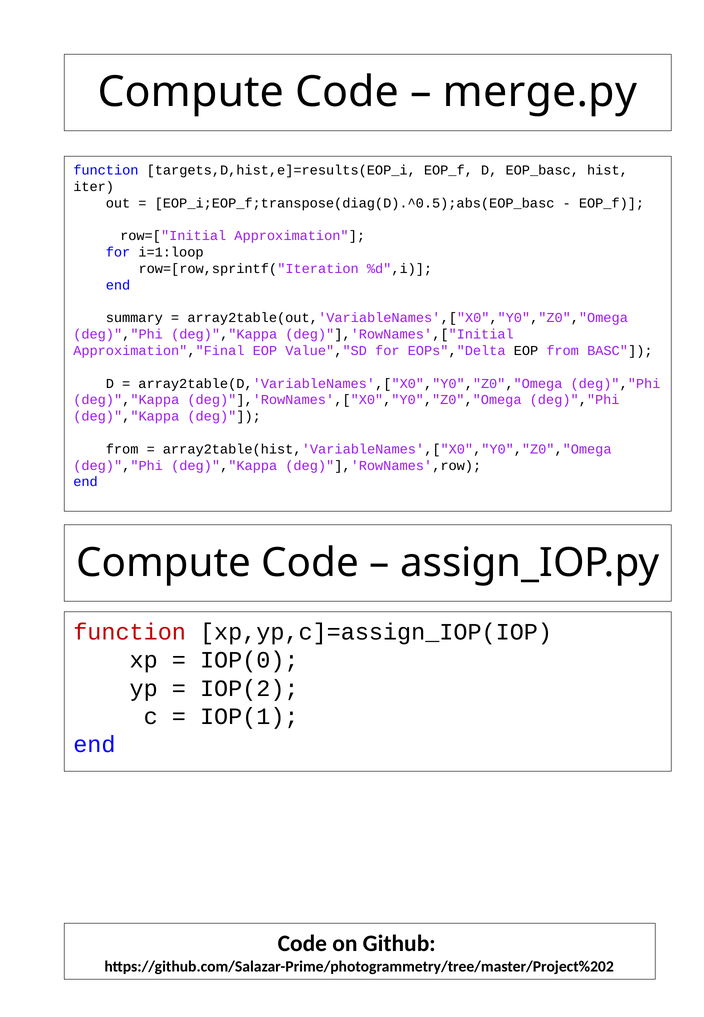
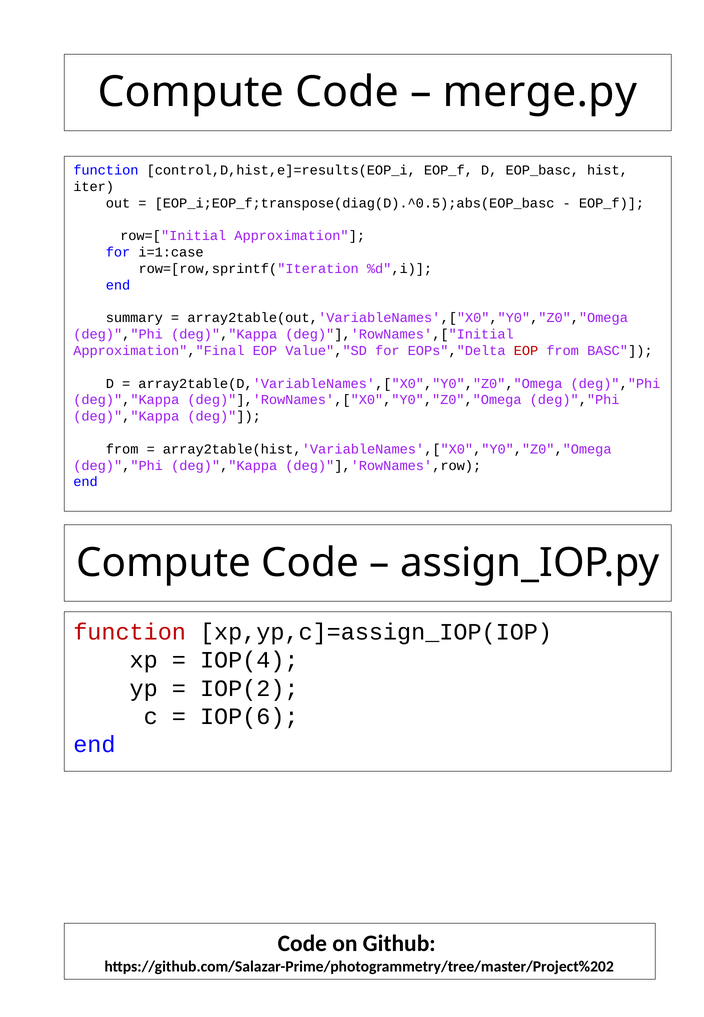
targets,D,hist,e]=results(EOP_i: targets,D,hist,e]=results(EOP_i -> control,D,hist,e]=results(EOP_i (281, 170)
i=1:loop: i=1:loop -> i=1:case (171, 252)
EOP colour: black -> red (526, 351)
IOP(0: IOP(0 -> IOP(4 (249, 660)
IOP(1: IOP(1 -> IOP(6 (249, 717)
